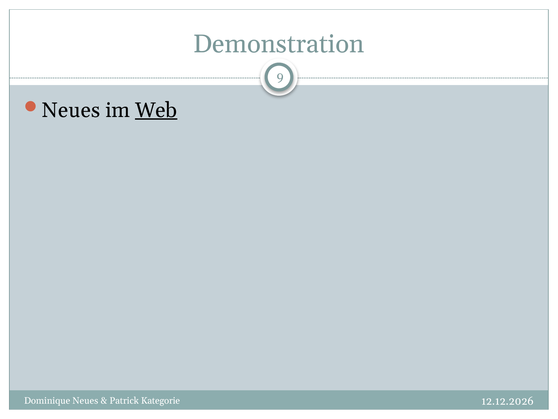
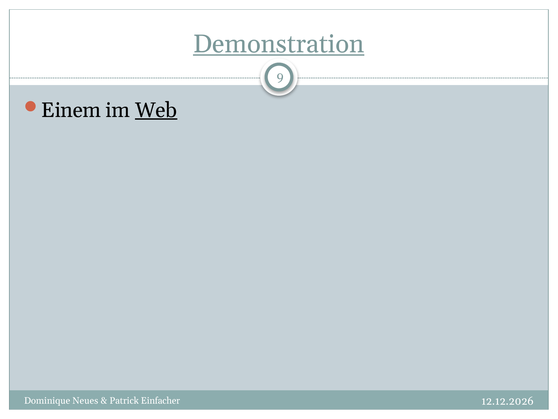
Demonstration underline: none -> present (279, 44)
Neues: Neues -> Einem (71, 110)
Kategorie: Kategorie -> Einfacher (160, 400)
